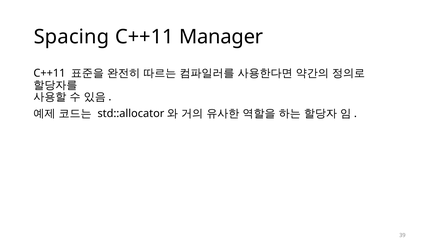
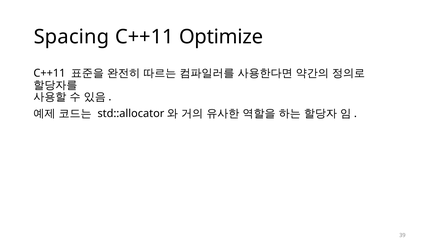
Manager: Manager -> Optimize (221, 37)
